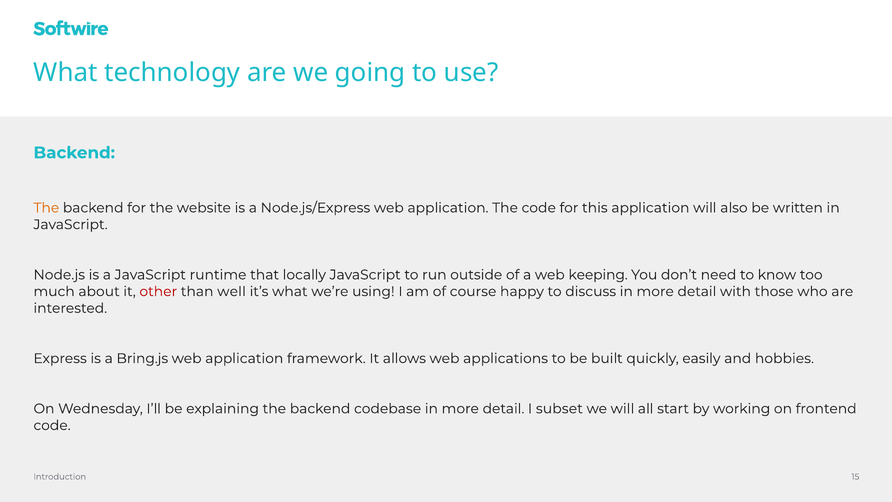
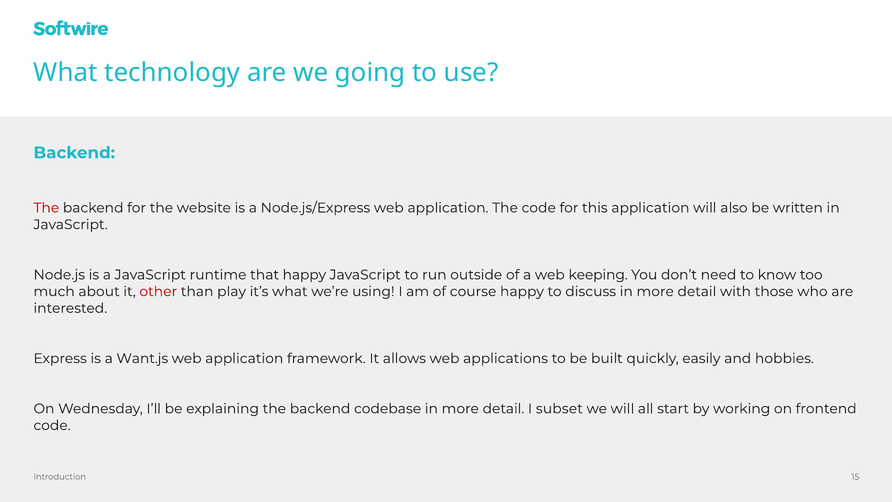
The colour: orange -> red (46, 208)
that locally: locally -> happy (304, 275)
well: well -> play (232, 291)
Bring.js: Bring.js -> Want.js (142, 358)
